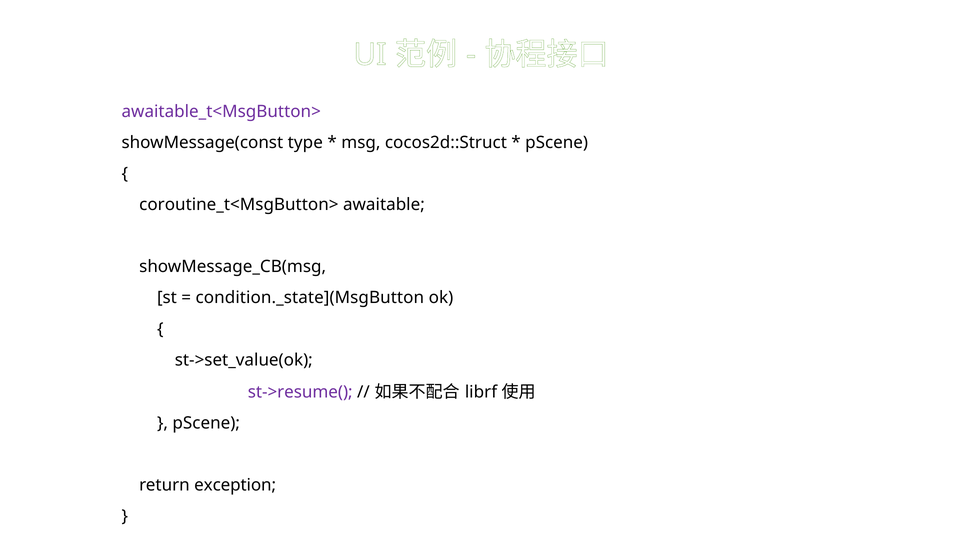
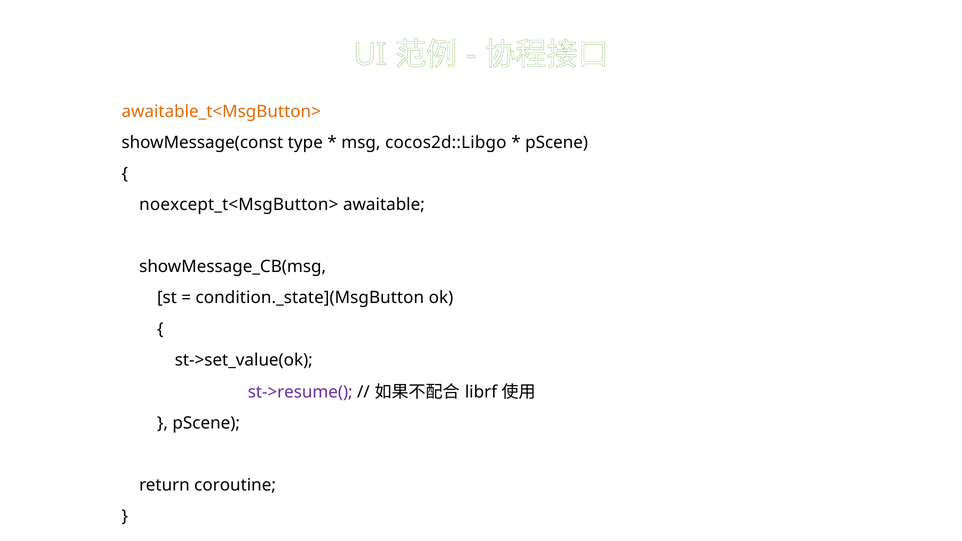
awaitable_t<MsgButton> colour: purple -> orange (221, 112)
cocos2d::Struct: cocos2d::Struct -> cocos2d::Libgo (446, 143)
coroutine_t<MsgButton>: coroutine_t<MsgButton> -> noexcept_t<MsgButton> (239, 205)
exception: exception -> coroutine (235, 485)
